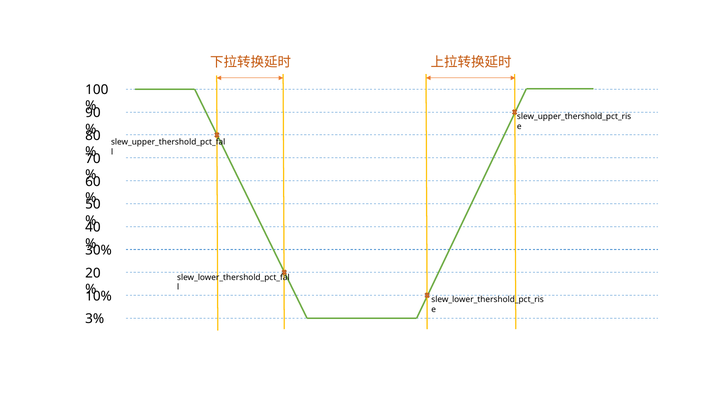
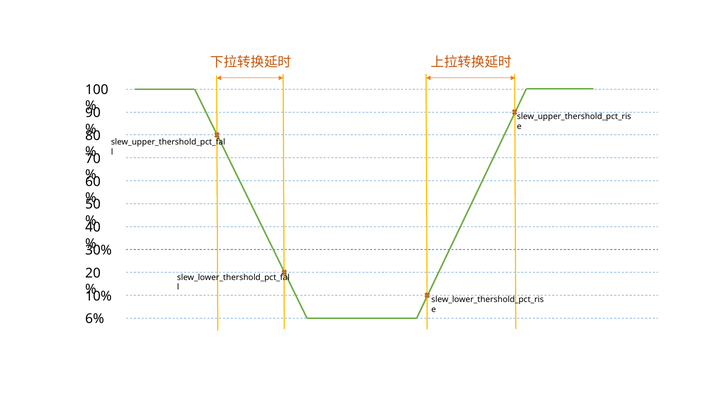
3%: 3% -> 6% (95, 319)
